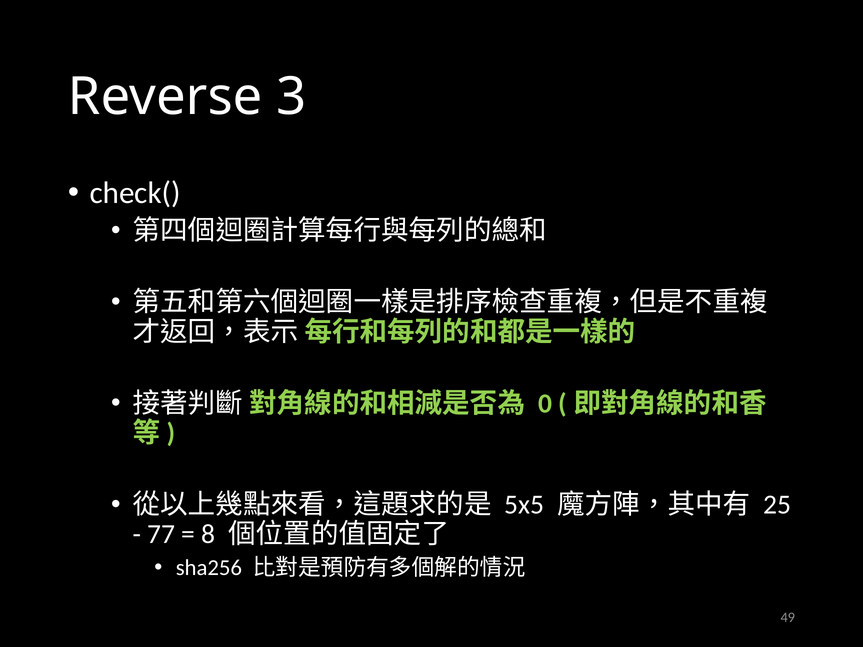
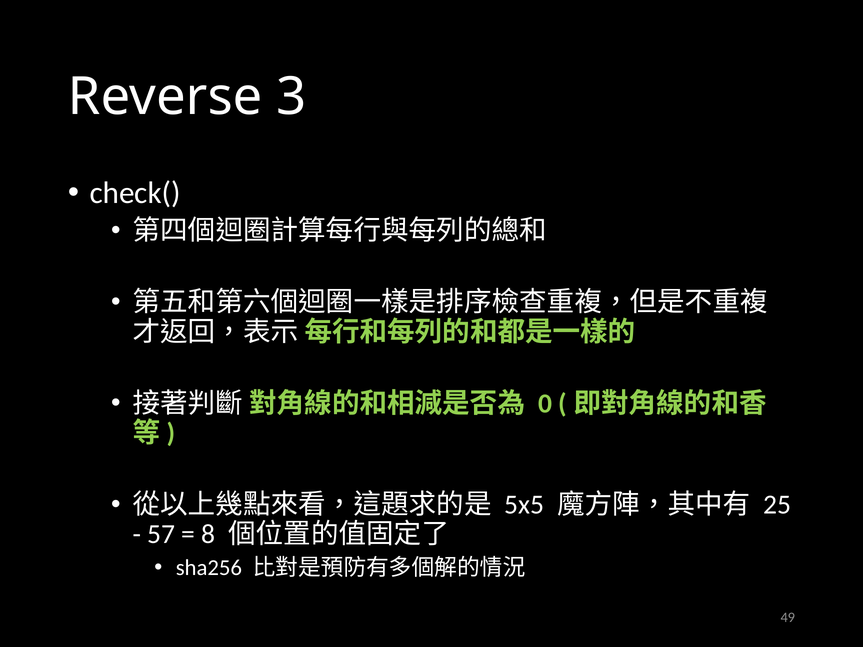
77: 77 -> 57 (161, 535)
